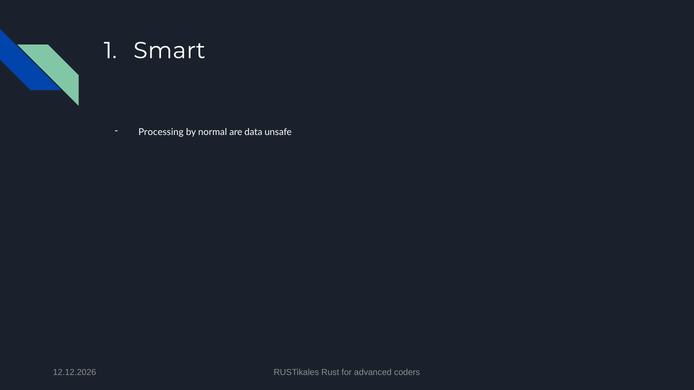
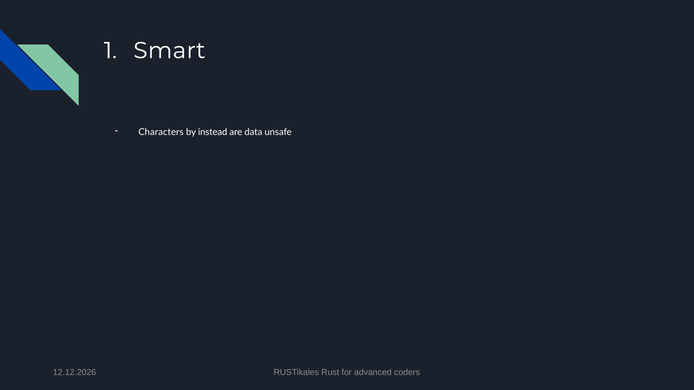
Processing: Processing -> Characters (161, 132)
normal: normal -> instead (213, 132)
